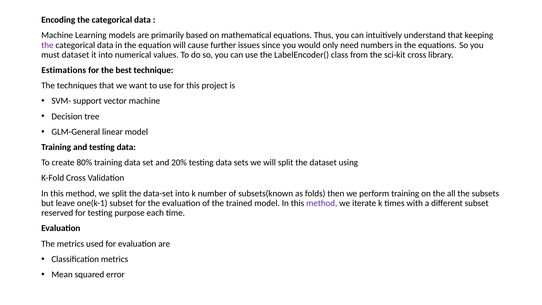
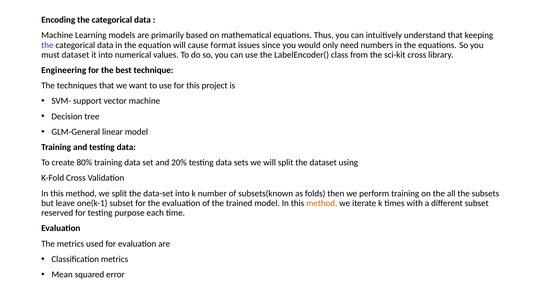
further: further -> format (223, 45)
Estimations: Estimations -> Engineering (64, 70)
method colour: purple -> orange (322, 203)
